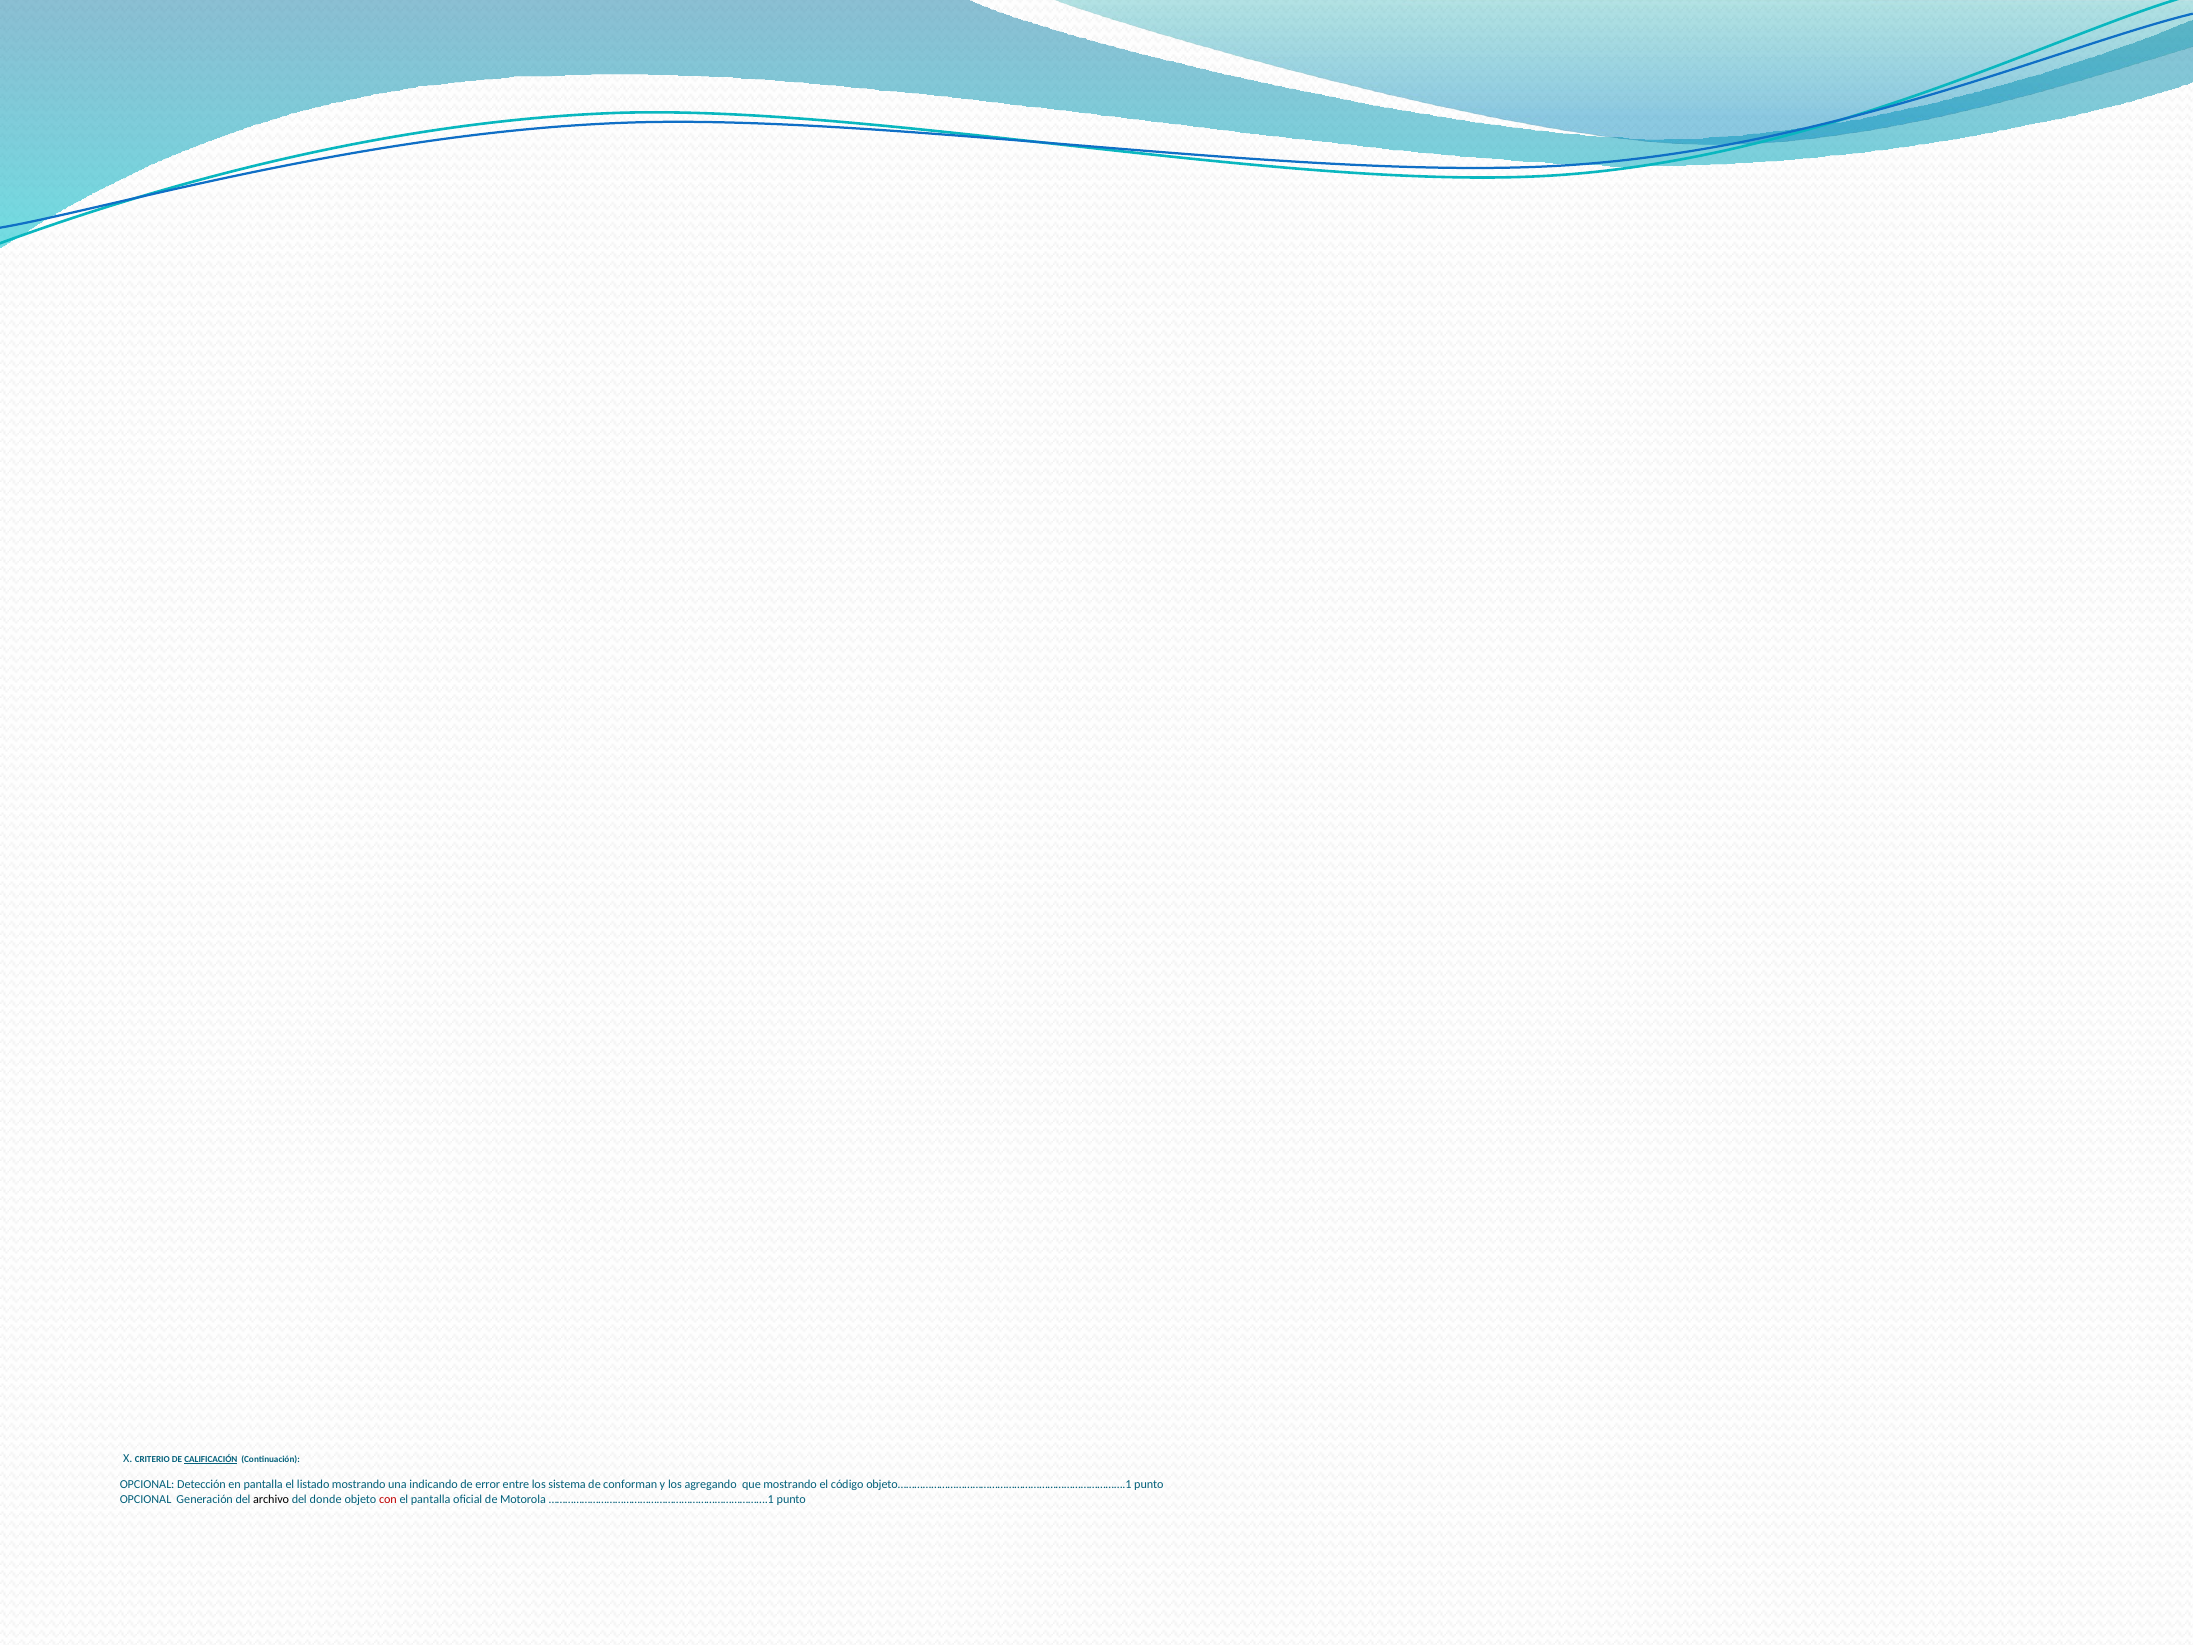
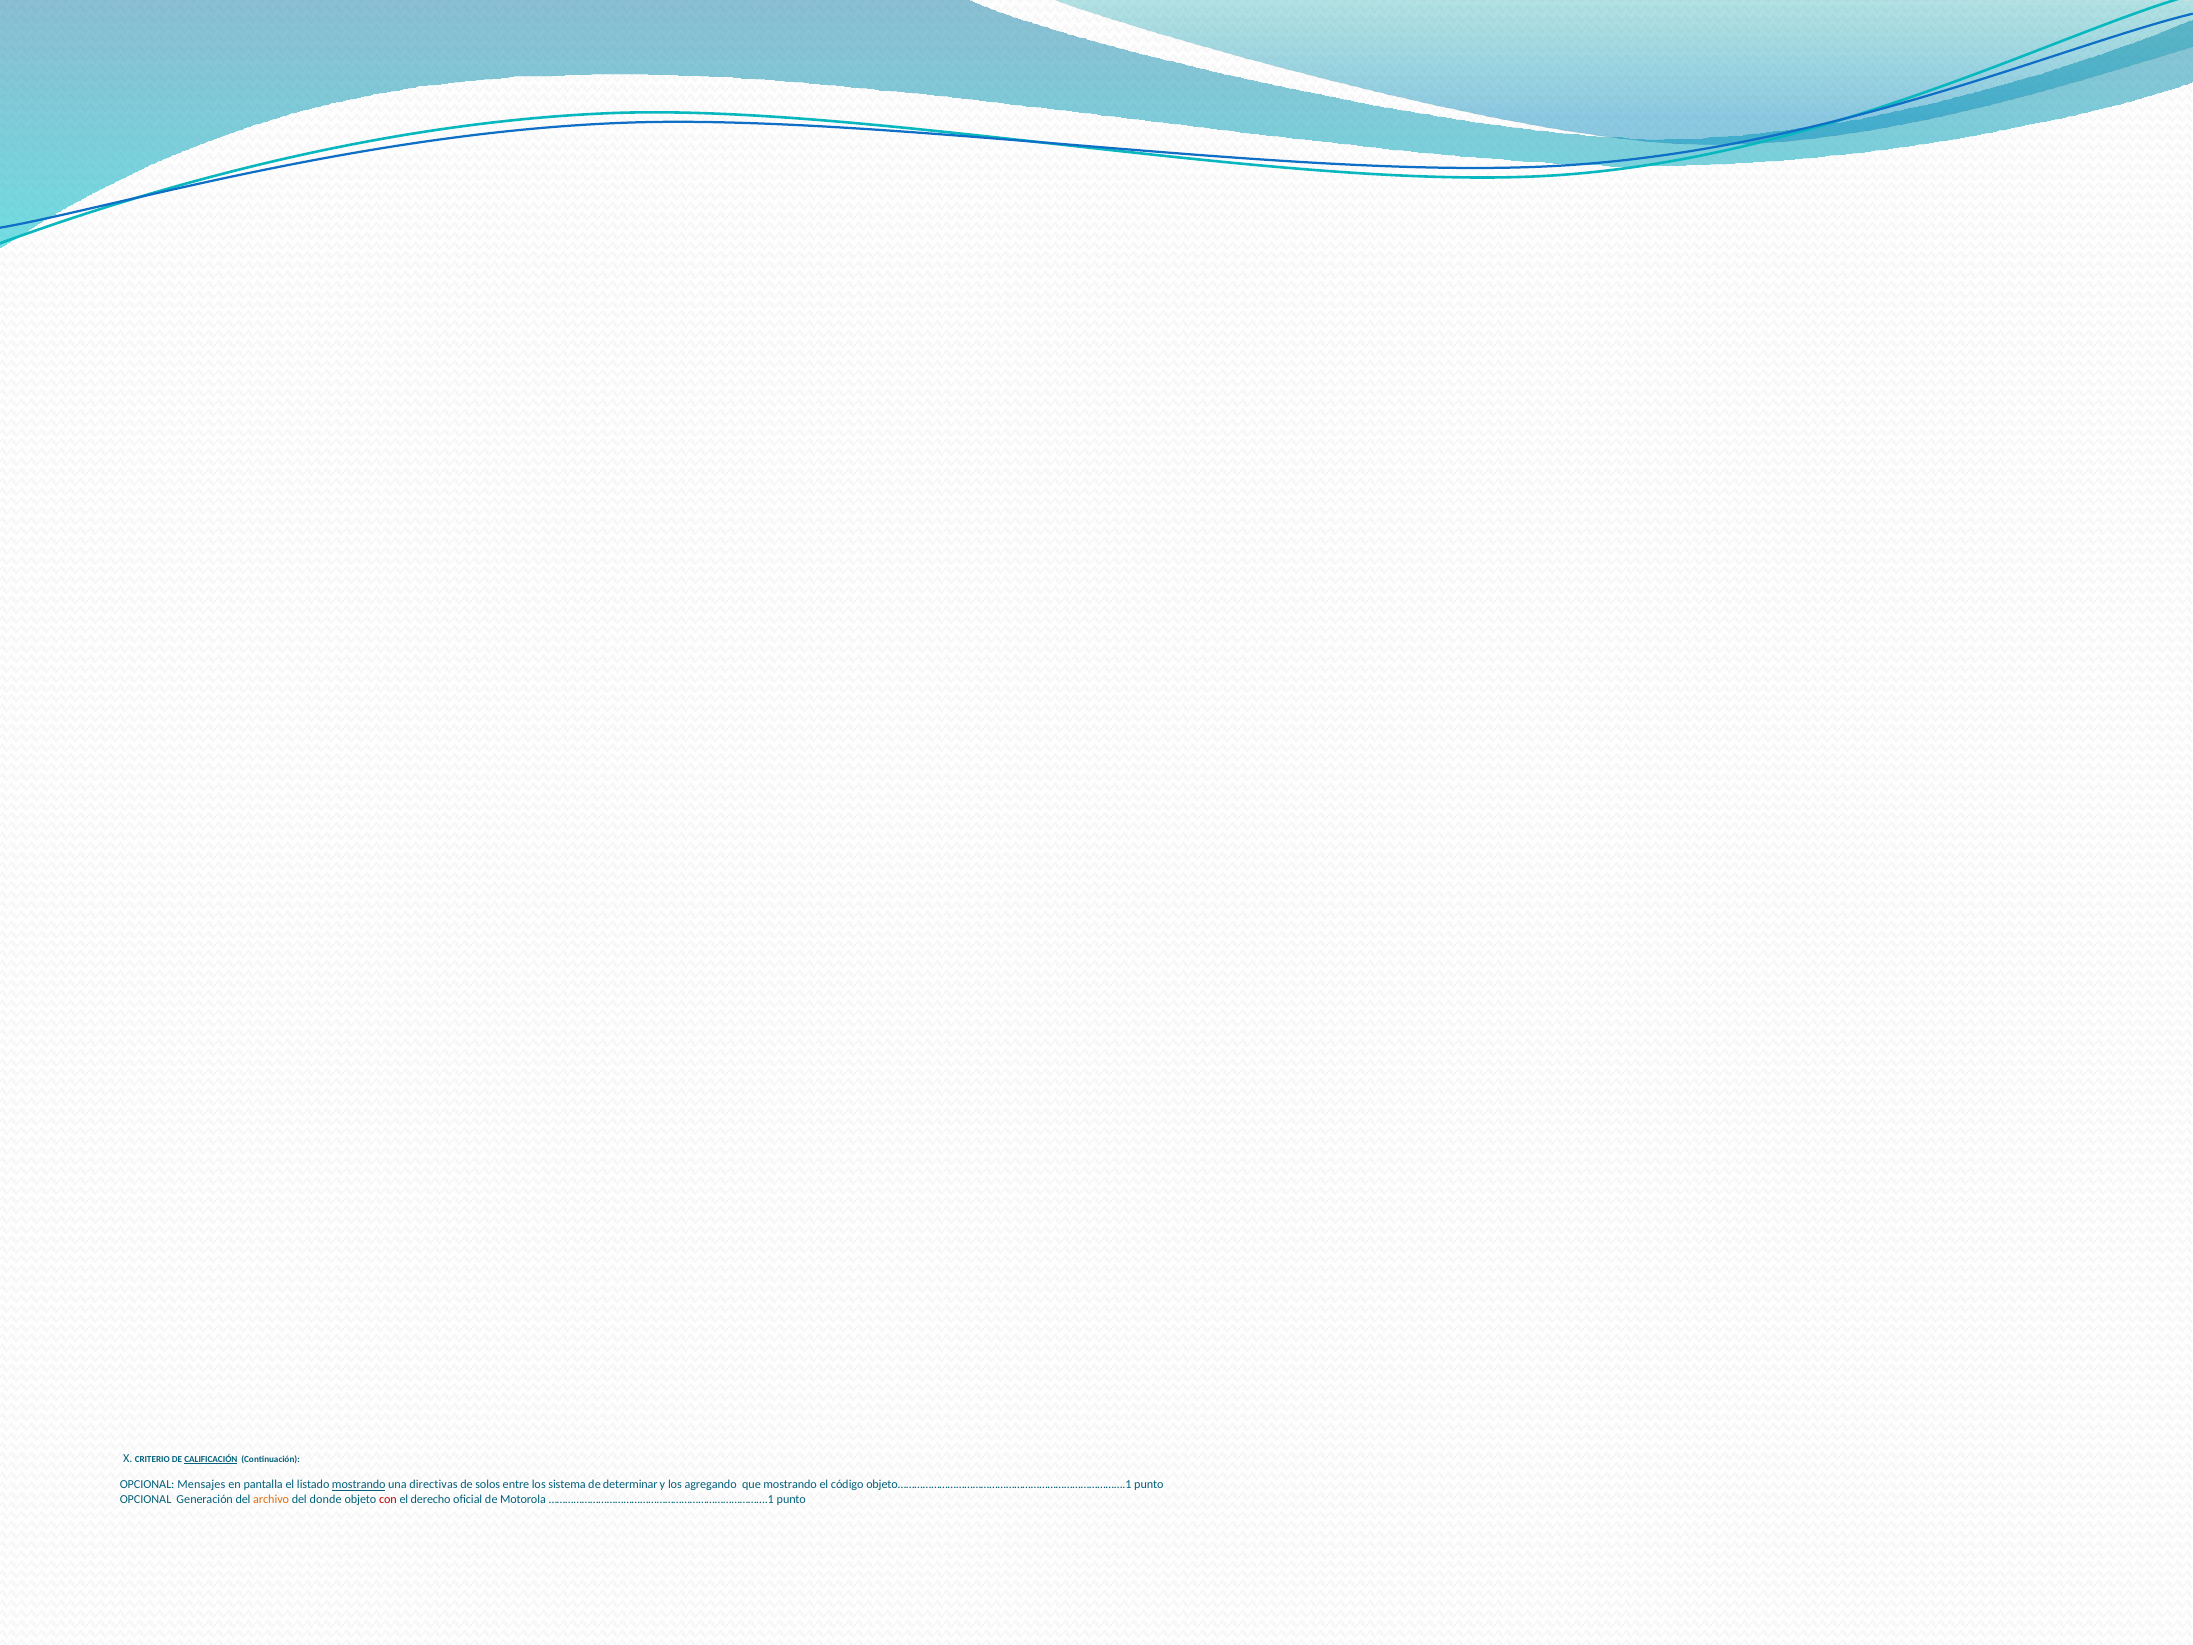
Detección: Detección -> Mensajes (201, 1484)
mostrando underline: none -> present (359, 1484)
indicando: indicando -> directivas (434, 1484)
error: error -> solos (488, 1484)
conforman: conforman -> determinar (630, 1484)
archivo colour: black -> orange (271, 1499)
el pantalla: pantalla -> derecho (431, 1499)
